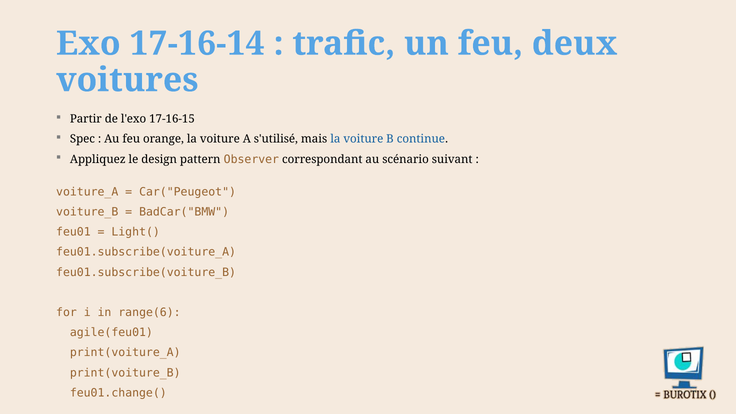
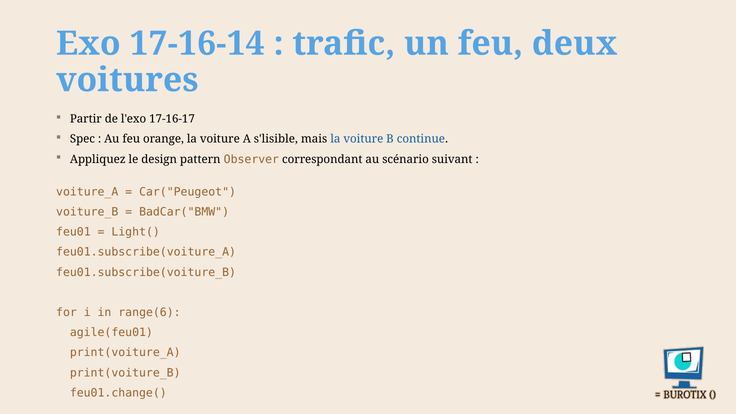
17-16-15: 17-16-15 -> 17-16-17 (172, 119)
s'utilisé: s'utilisé -> s'lisible (276, 139)
